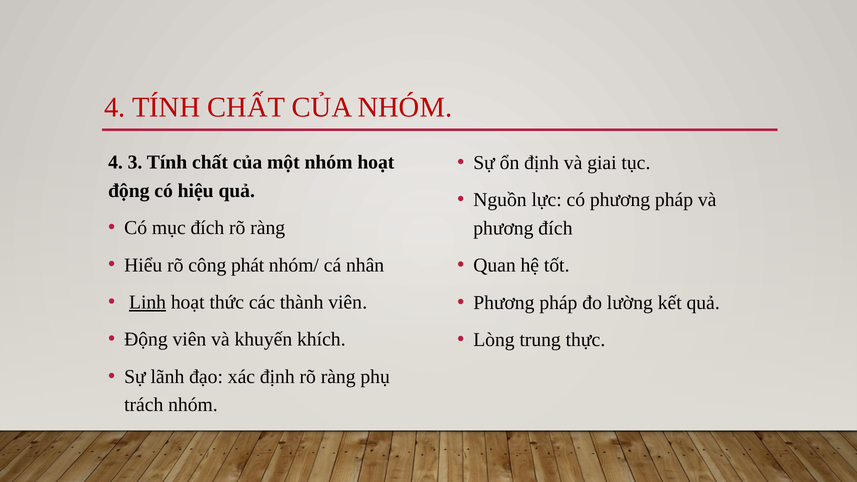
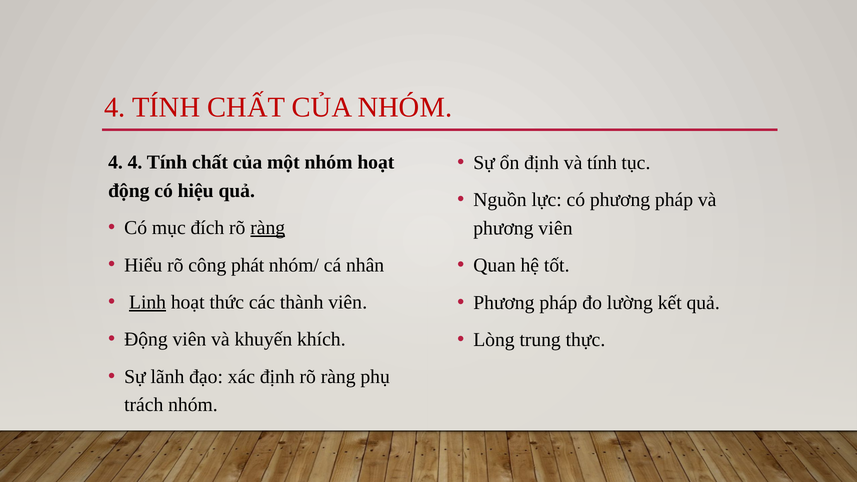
và giai: giai -> tính (602, 163)
4 3: 3 -> 4 (135, 162)
ràng underline: none -> present (268, 228)
phương đích: đích -> viên (555, 228)
